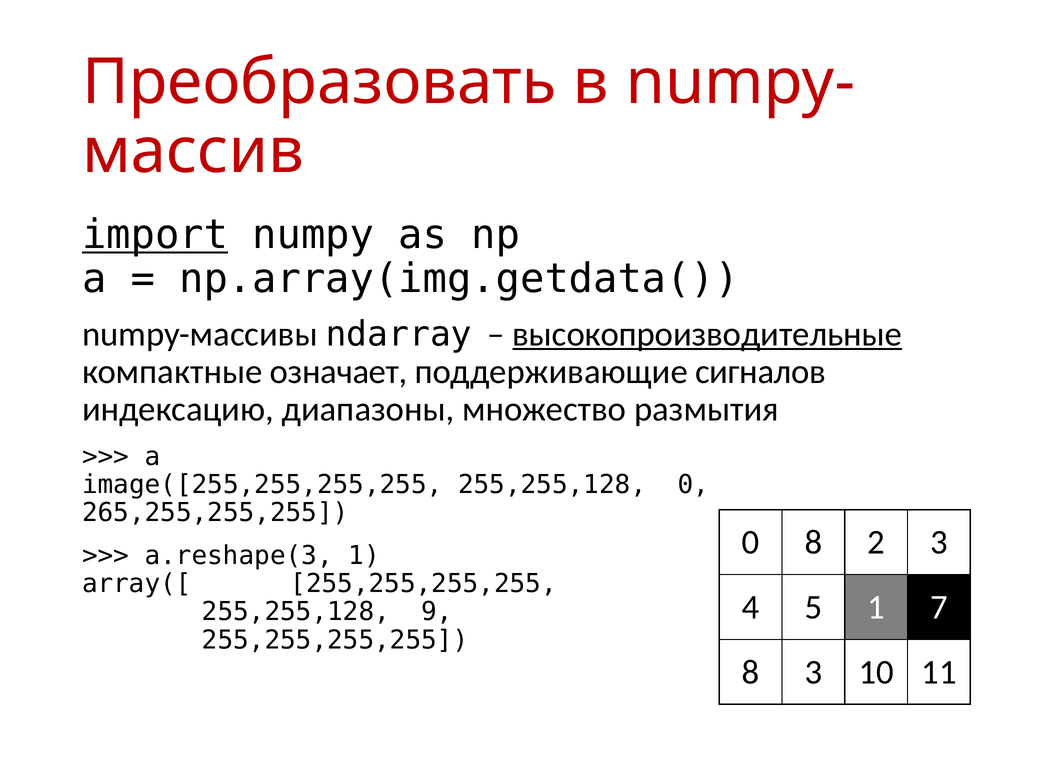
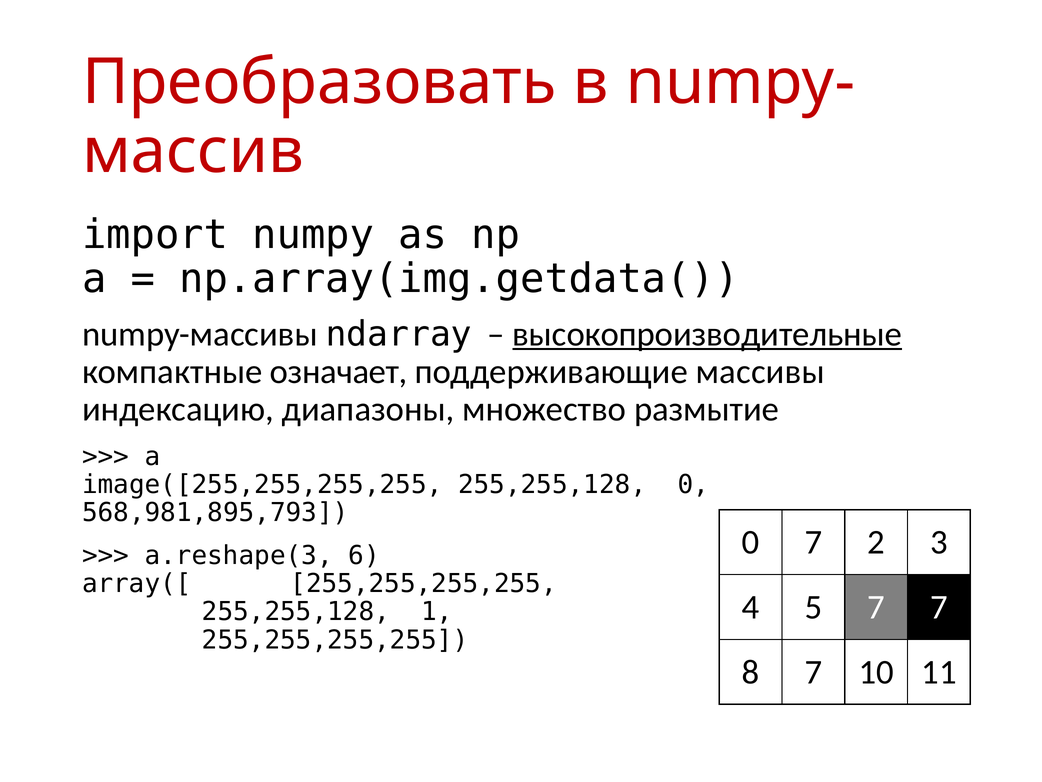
import underline: present -> none (155, 235)
сигналов: сигналов -> массивы (760, 371)
размытия: размытия -> размытие (707, 409)
265,255,255,255: 265,255,255,255 -> 568,981,895,793 (215, 512)
0 8: 8 -> 7 (813, 542)
a.reshape(3 1: 1 -> 6 (364, 555)
5 1: 1 -> 7 (876, 607)
9: 9 -> 1 (437, 611)
8 3: 3 -> 7 (813, 672)
